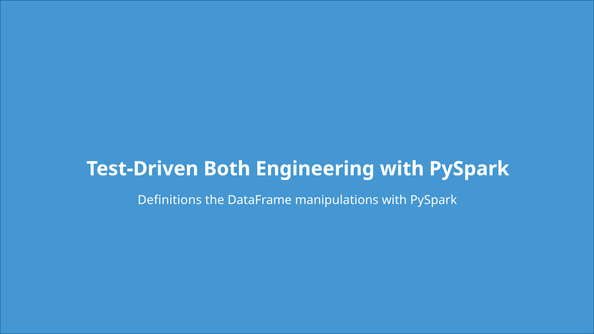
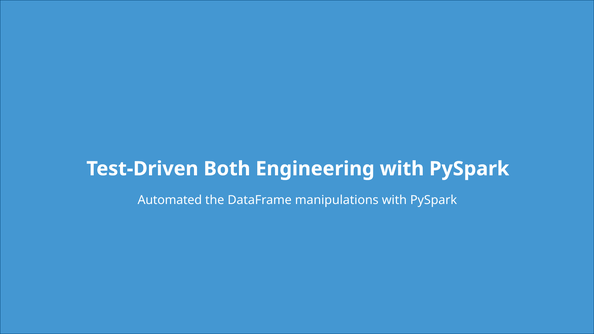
Definitions: Definitions -> Automated (170, 200)
